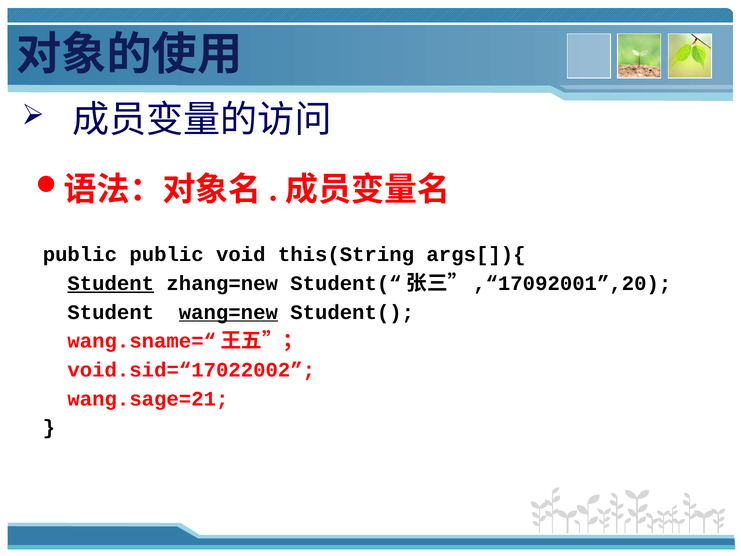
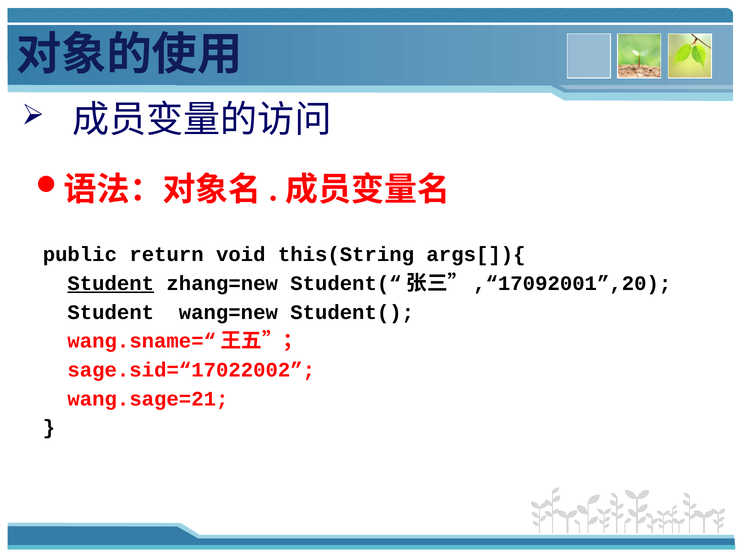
public public: public -> return (167, 254)
wang=new underline: present -> none (228, 312)
void.sid=“17022002: void.sid=“17022002 -> sage.sid=“17022002 (191, 370)
